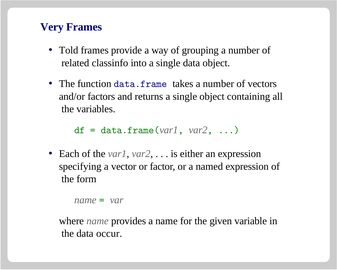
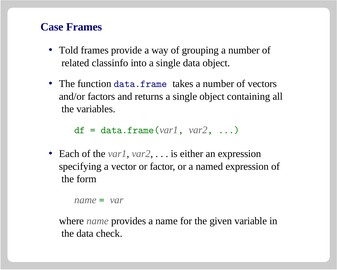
Very: Very -> Case (52, 27)
occur: occur -> check (109, 233)
